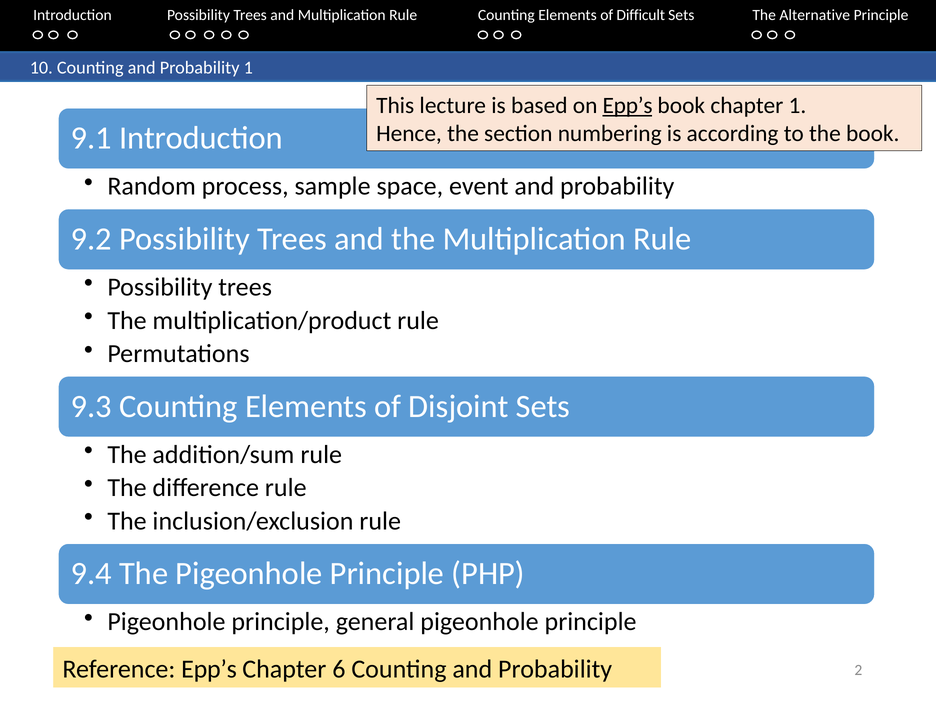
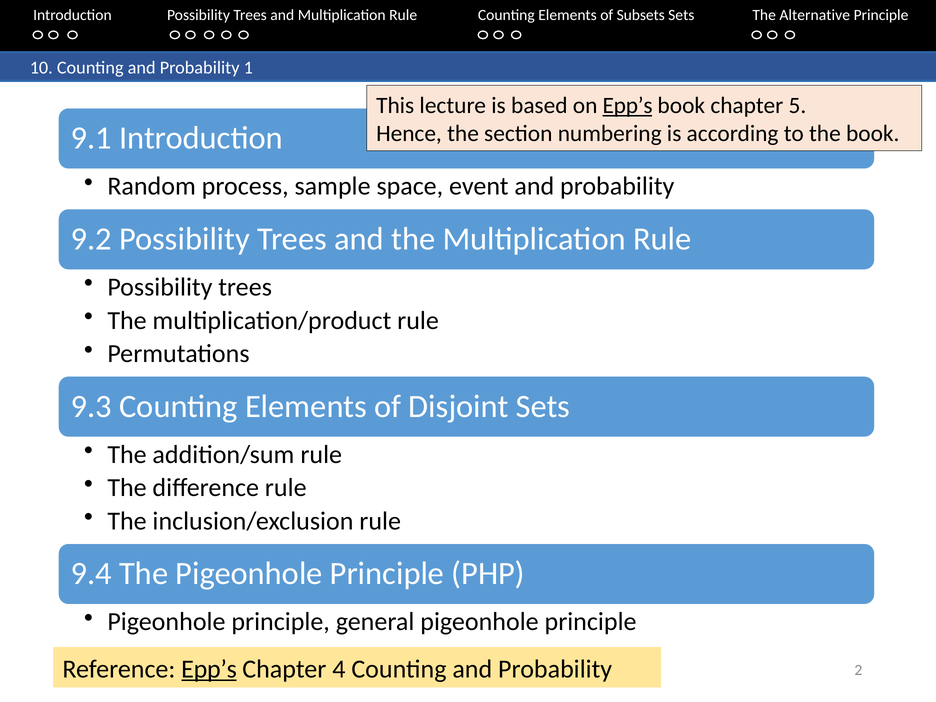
Difficult: Difficult -> Subsets (641, 15)
chapter 1: 1 -> 5 (797, 106)
Epp’s underline: none -> present (209, 669)
6: 6 -> 4 (339, 669)
